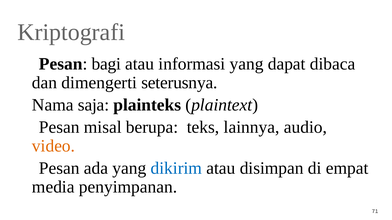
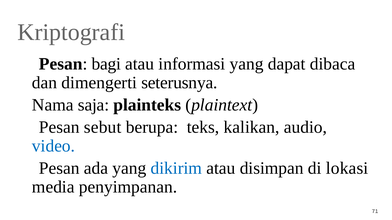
misal: misal -> sebut (103, 127)
lainnya: lainnya -> kalikan (252, 127)
video colour: orange -> blue (54, 146)
empat: empat -> lokasi (347, 169)
